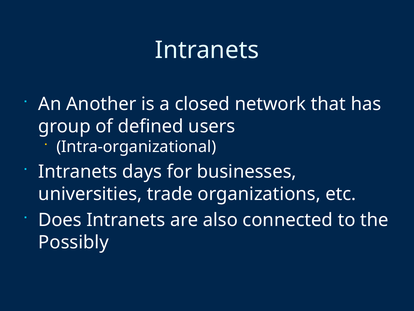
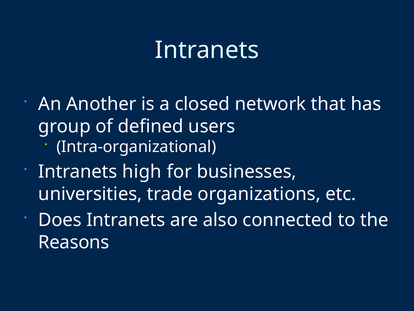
days: days -> high (142, 172)
Possibly: Possibly -> Reasons (74, 242)
